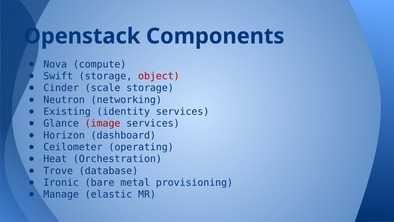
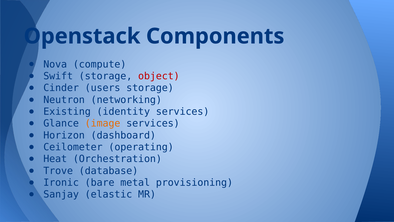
scale: scale -> users (103, 88)
image colour: red -> orange (103, 123)
Manage: Manage -> Sanjay (61, 194)
